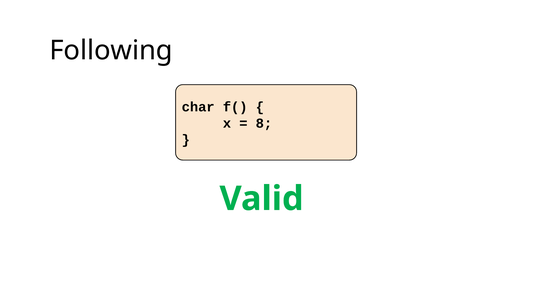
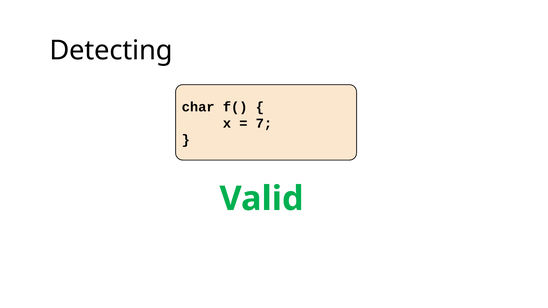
Following: Following -> Detecting (111, 50)
8: 8 -> 7 (264, 123)
